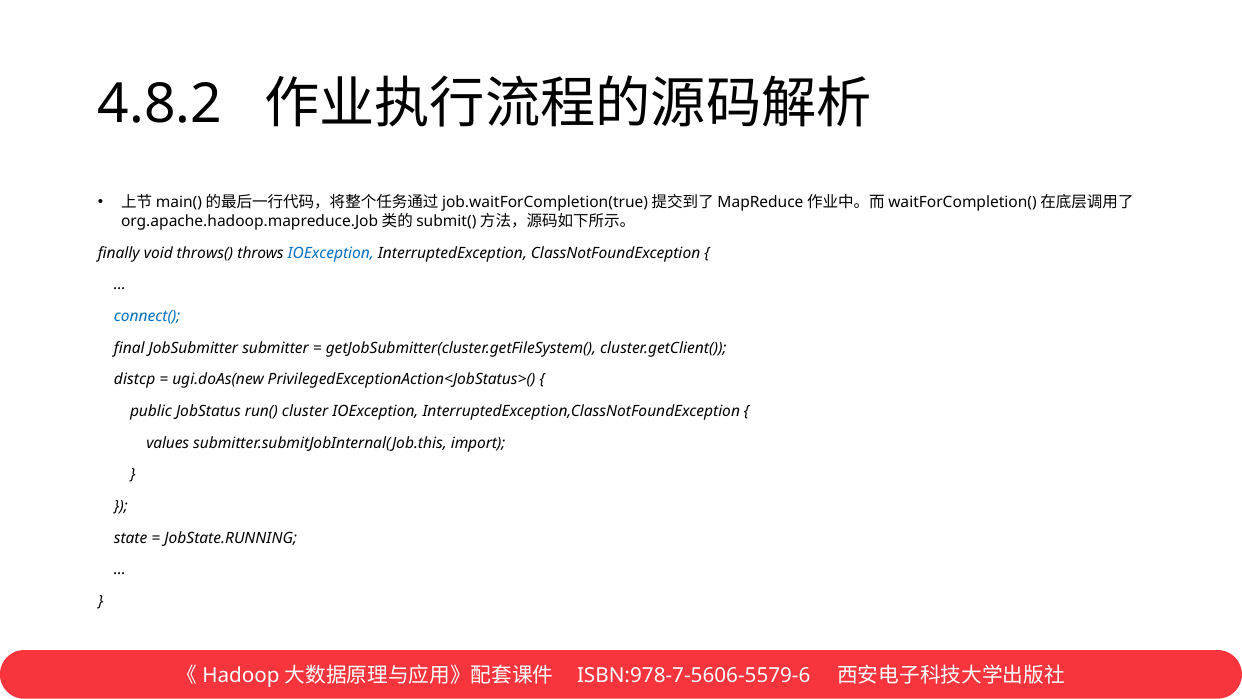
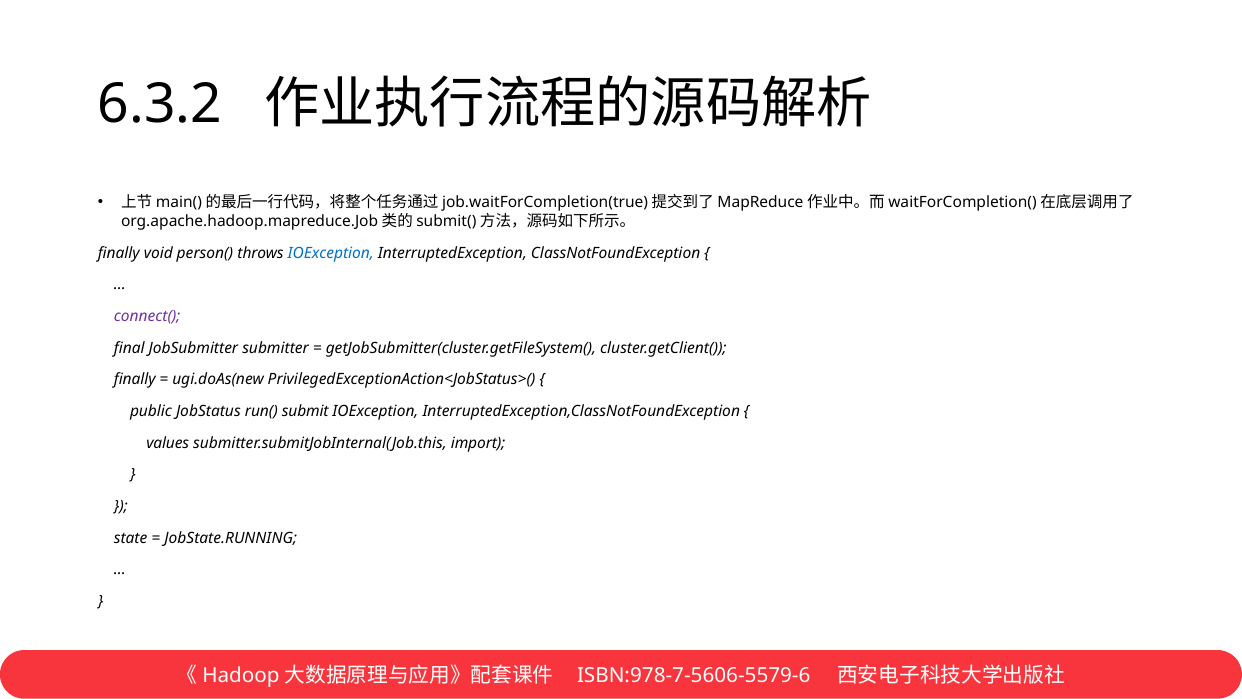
4.8.2: 4.8.2 -> 6.3.2 (160, 104)
throws(: throws( -> person( (205, 253)
connect( colour: blue -> purple (147, 316)
distcp: distcp -> finally (135, 379)
cluster: cluster -> submit (305, 411)
